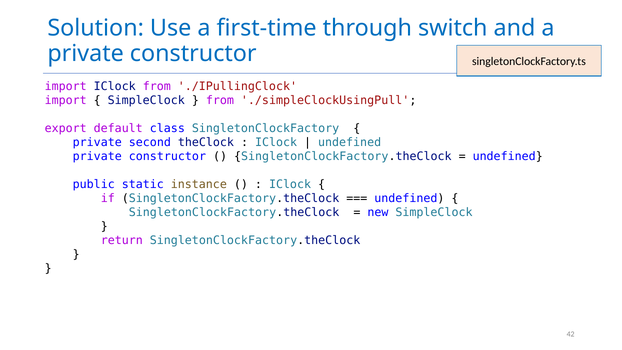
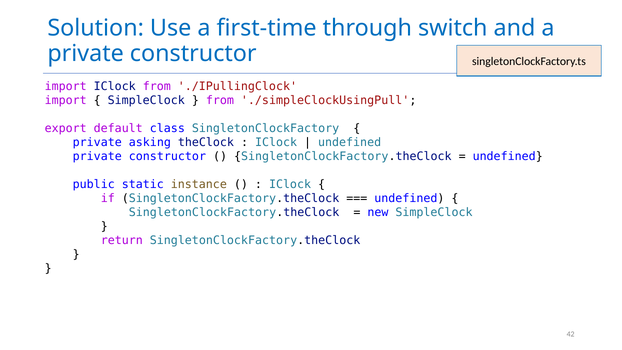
second: second -> asking (150, 142)
